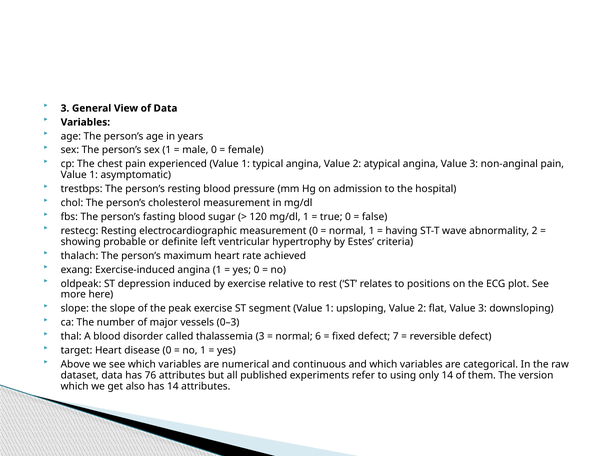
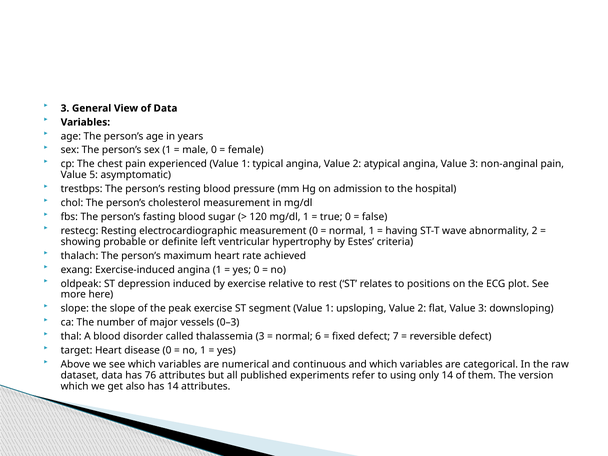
1: 1 -> 5 (94, 175)
